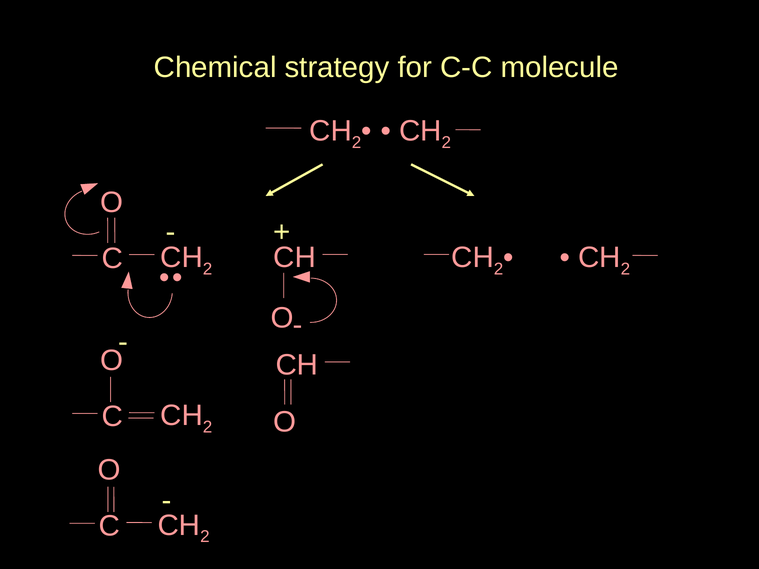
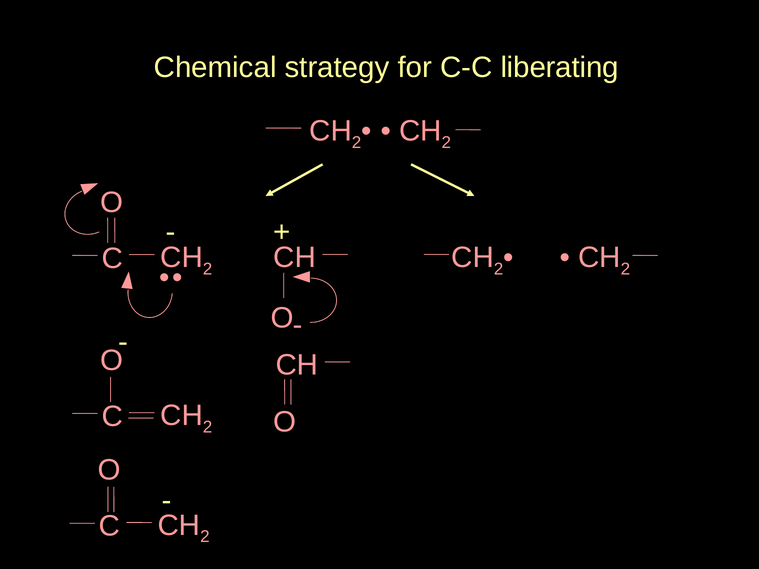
molecule: molecule -> liberating (560, 68)
